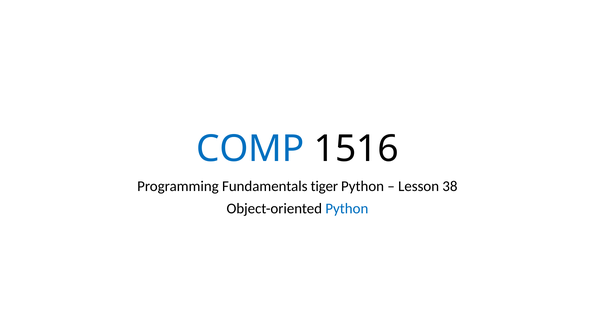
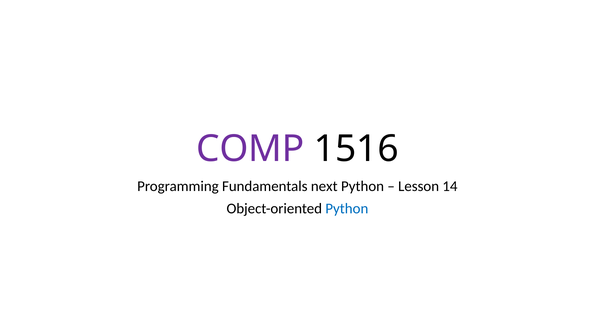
COMP colour: blue -> purple (250, 149)
tiger: tiger -> next (324, 186)
38: 38 -> 14 (450, 186)
